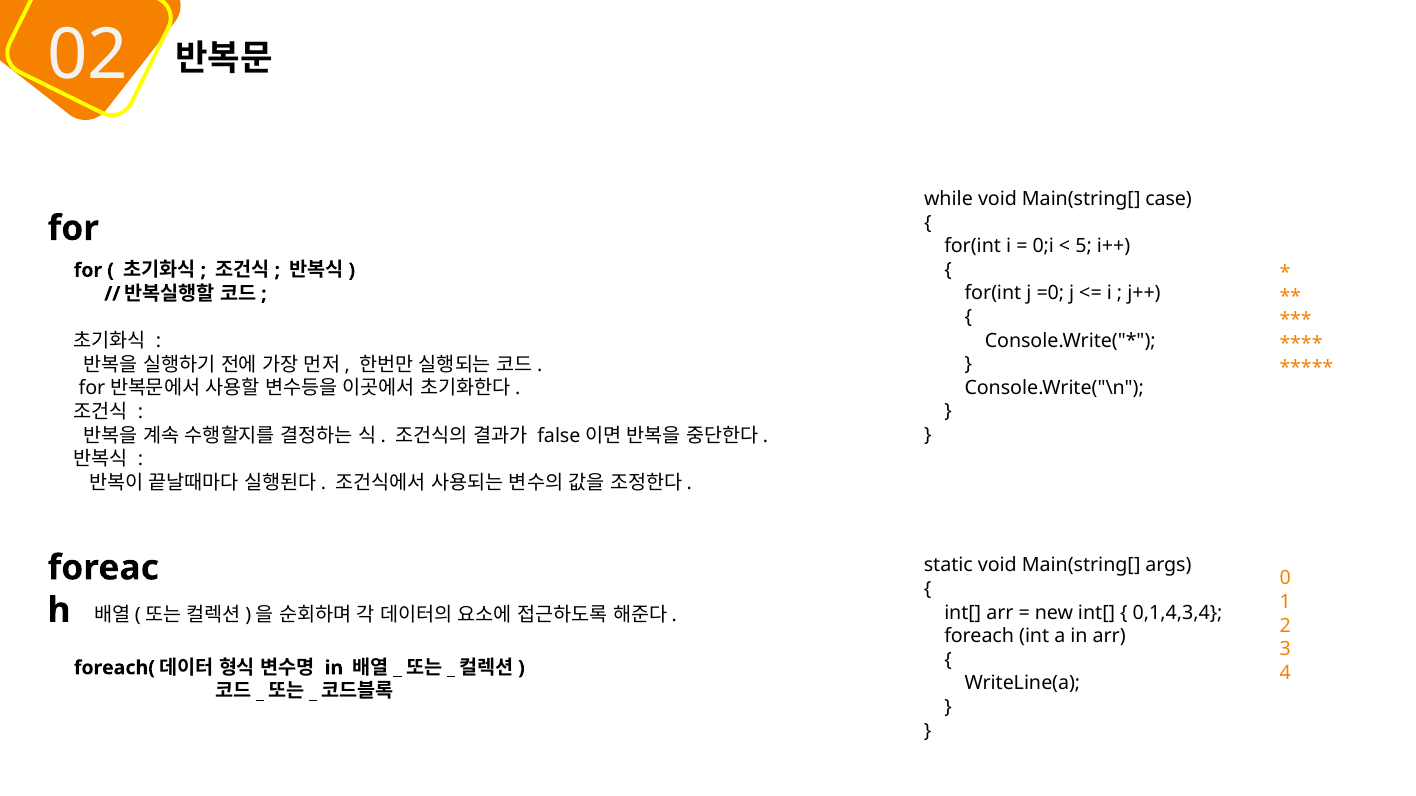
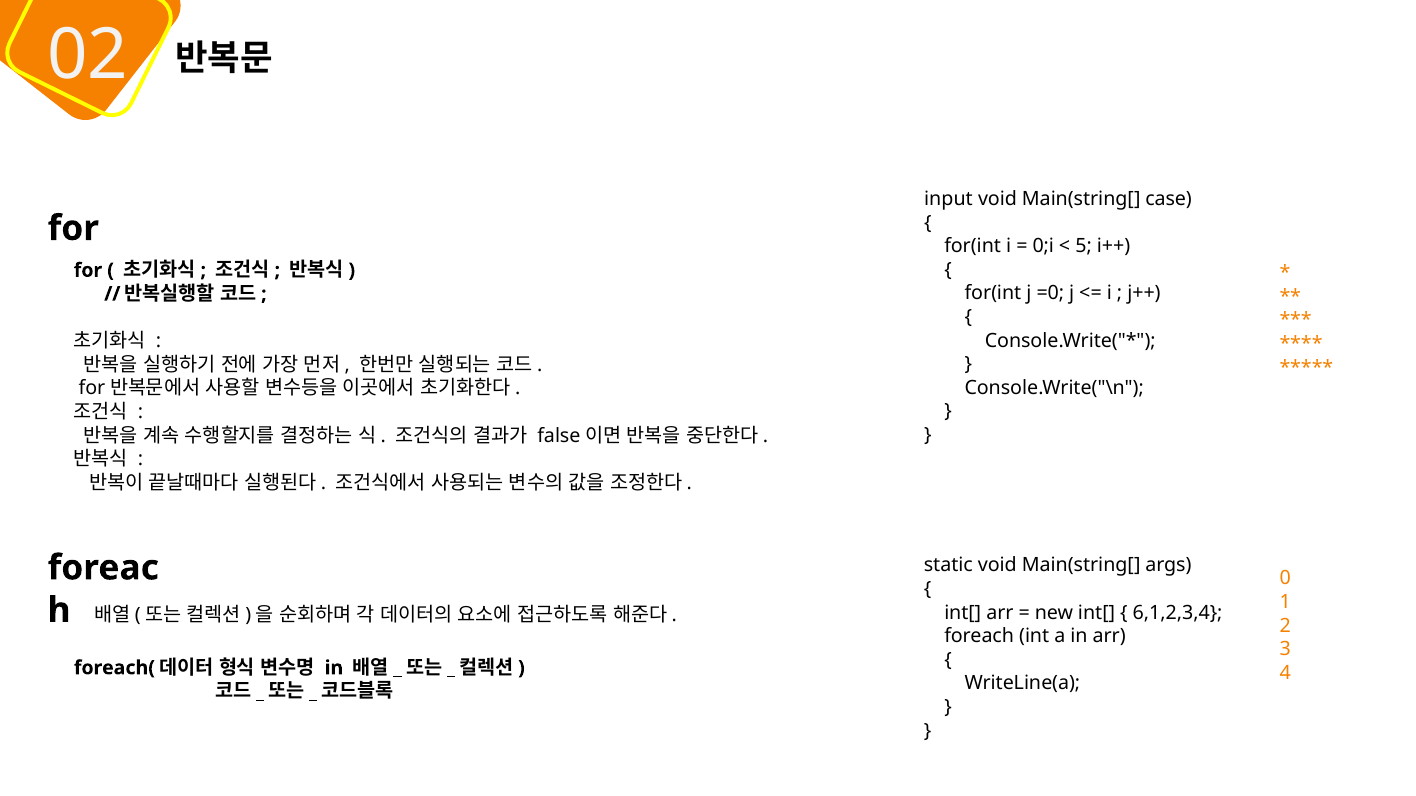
while: while -> input (948, 199)
0,1,4,3,4: 0,1,4,3,4 -> 6,1,2,3,4 (1178, 613)
